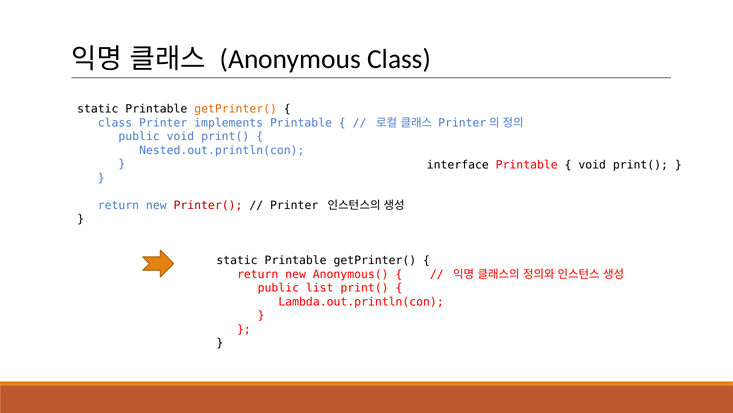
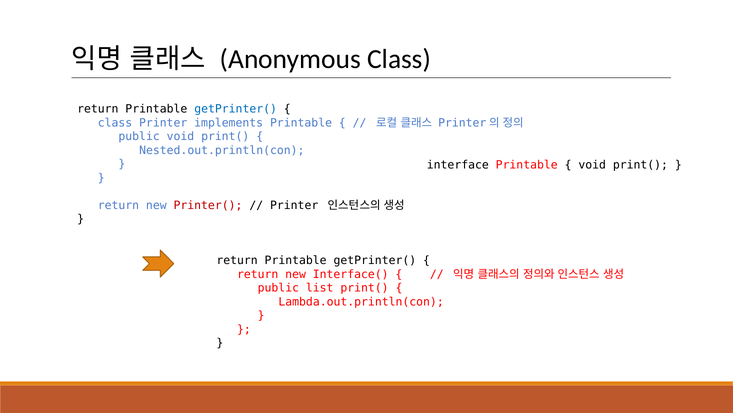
static: static -> return (98, 109)
getPrinter( colour: orange -> blue (236, 109)
static: static -> return (237, 260)
Anonymous(: Anonymous( -> Interface( (351, 274)
